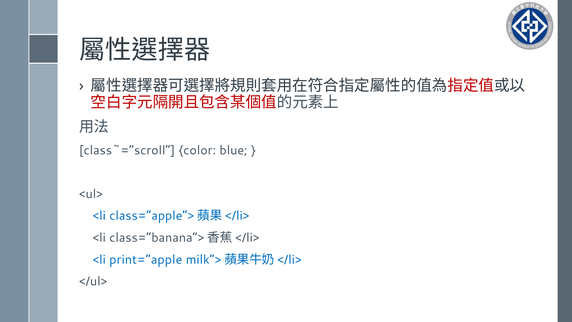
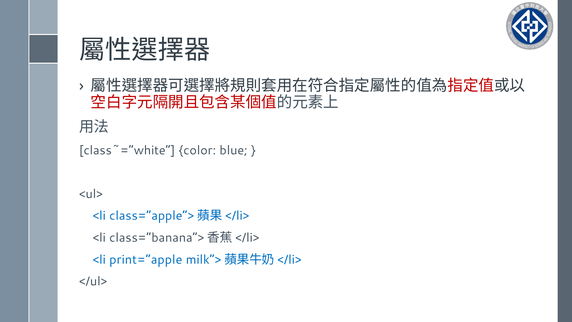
class~=“scroll: class~=“scroll -> class~=“white (127, 150)
